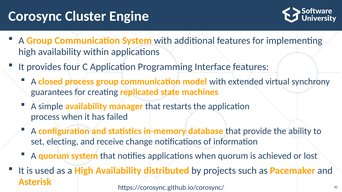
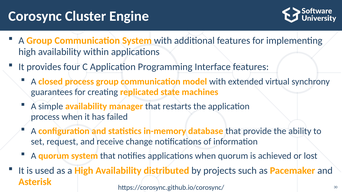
electing: electing -> request (62, 142)
